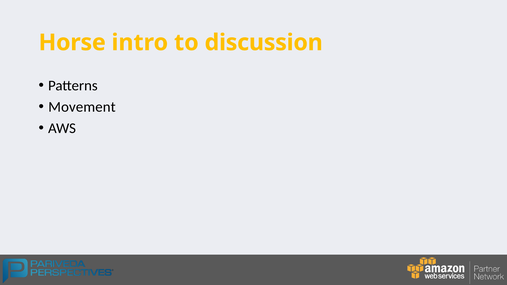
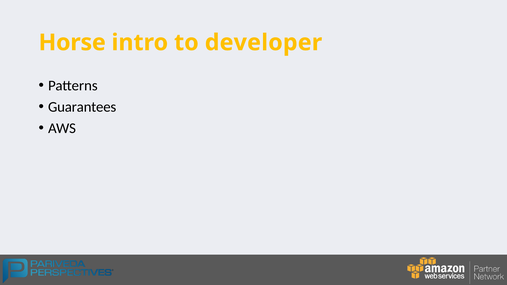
discussion: discussion -> developer (263, 43)
Movement: Movement -> Guarantees (82, 107)
